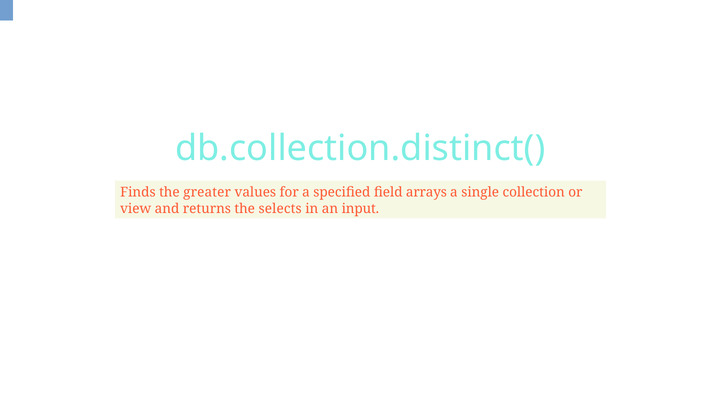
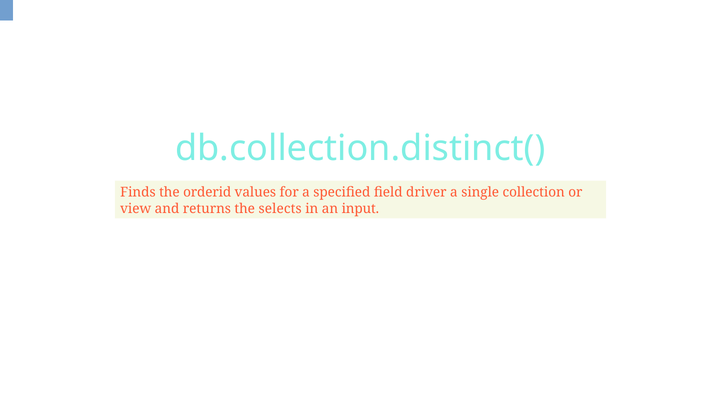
greater: greater -> orderid (207, 193)
arrays: arrays -> driver (426, 193)
